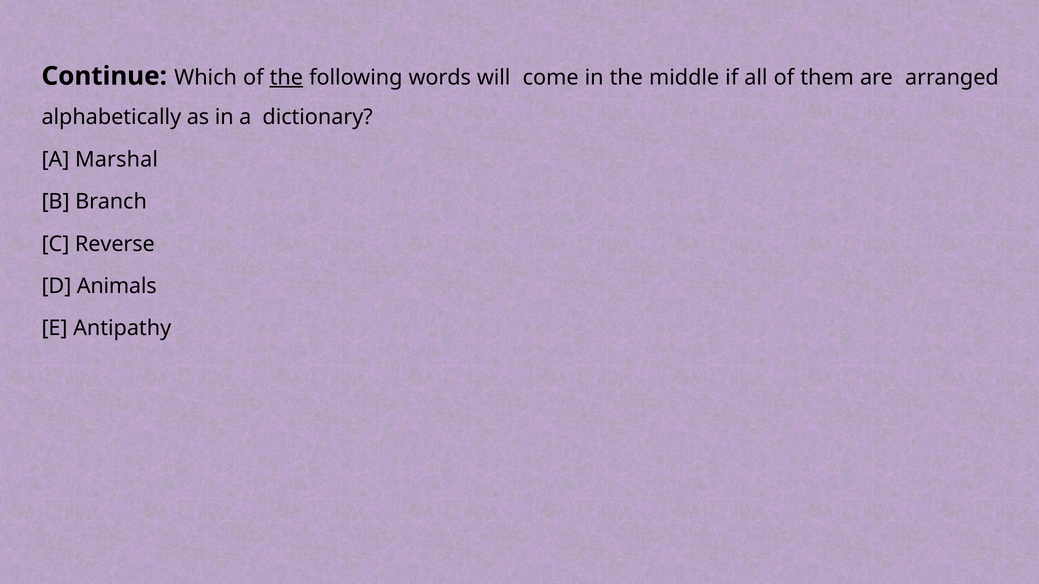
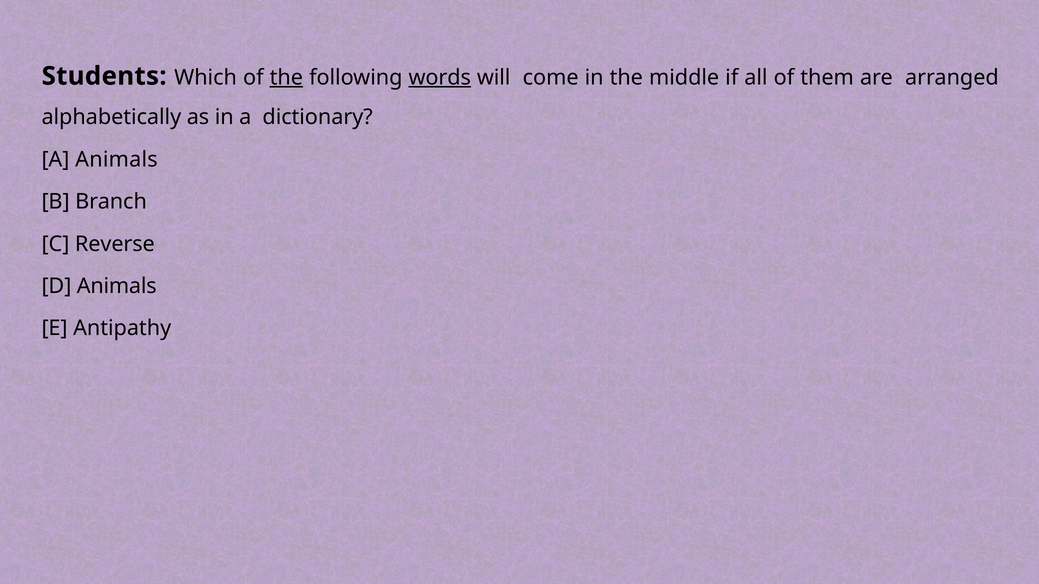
Continue: Continue -> Students (104, 76)
words underline: none -> present (440, 78)
A Marshal: Marshal -> Animals (116, 160)
